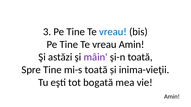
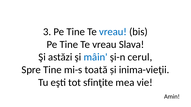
vreau Amin: Amin -> Slava (132, 45)
mâin colour: purple -> blue (96, 57)
şi-n toată: toată -> cerul (140, 57)
bogată: bogată -> sfinţite (98, 83)
